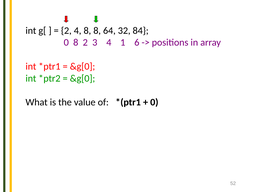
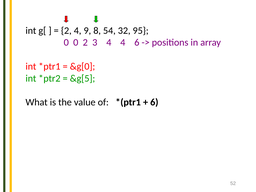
4 8: 8 -> 9 (87, 31)
64: 64 -> 54 (109, 31)
84: 84 -> 95 (141, 31)
0 8: 8 -> 0 (76, 42)
4 1: 1 -> 4 (123, 42)
&g[0: &g[0 -> &g[5 (83, 78)
0: 0 -> 6 (154, 102)
